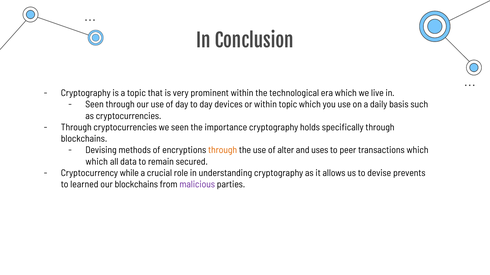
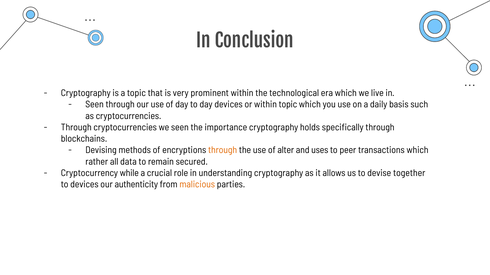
which: which -> rather (97, 162)
prevents: prevents -> together (409, 173)
to learned: learned -> devices (84, 185)
our blockchains: blockchains -> authenticity (136, 185)
malicious colour: purple -> orange (197, 185)
